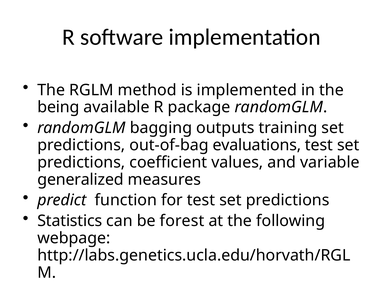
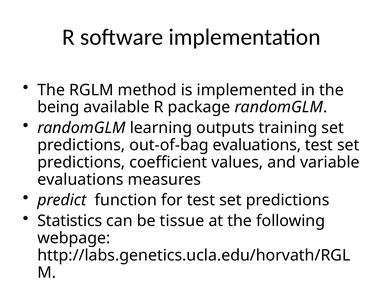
bagging: bagging -> learning (161, 128)
generalized: generalized -> evaluations (80, 180)
forest: forest -> tissue (182, 221)
